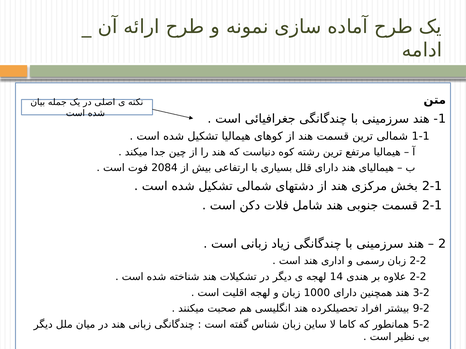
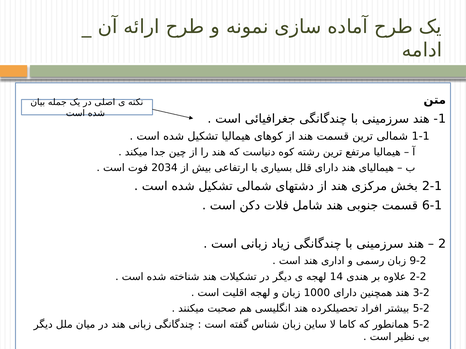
2084: 2084 -> 2034 (164, 168)
2-1: 2-1 -> 6-1 (432, 206)
2-2: 2-2 -> 9-2 (418, 261)
9-2: 9-2 -> 5-2 (421, 309)
